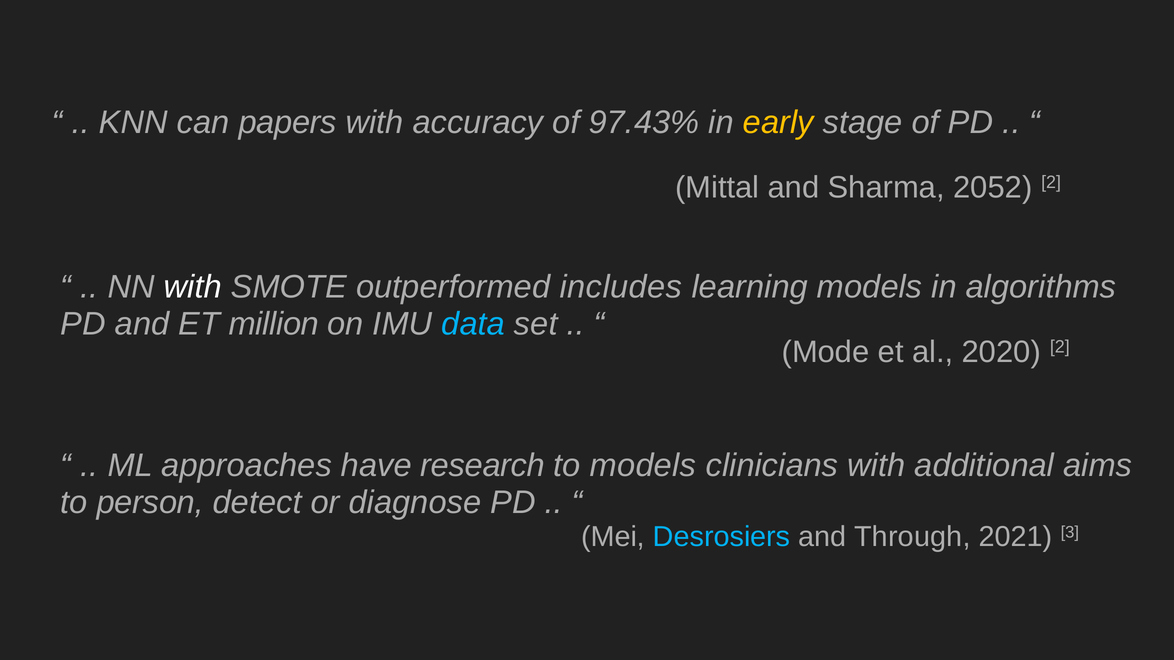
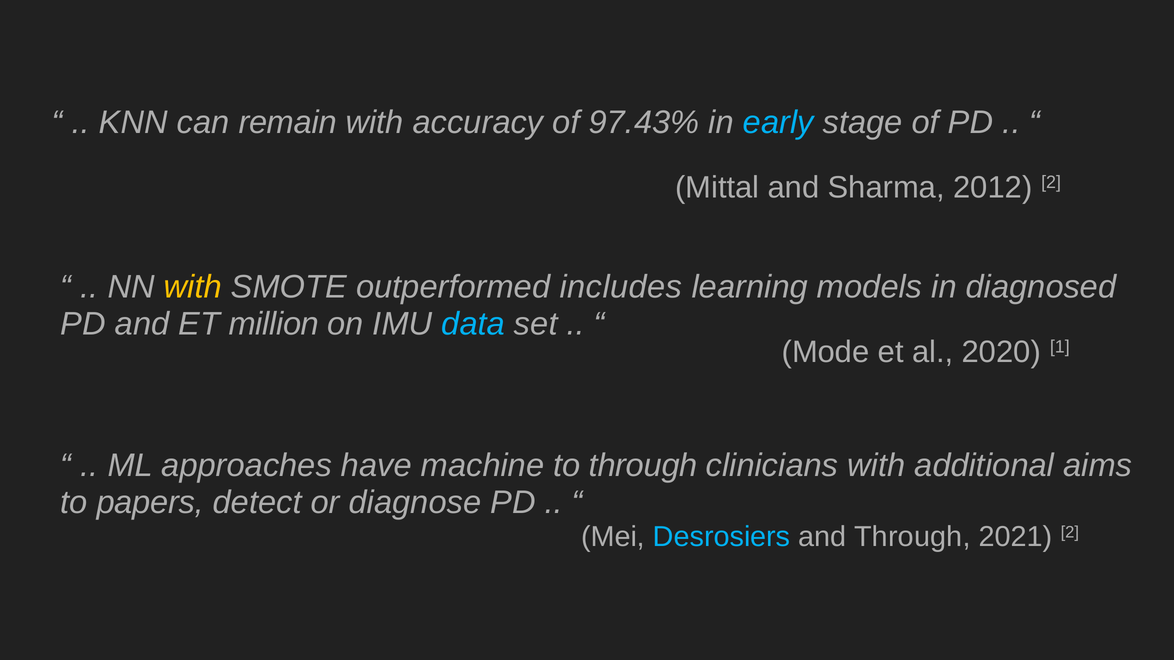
papers: papers -> remain (288, 122)
early colour: yellow -> light blue (778, 122)
2052: 2052 -> 2012 (993, 188)
with colour: white -> yellow (193, 287)
algorithms: algorithms -> diagnosed (1041, 287)
2020 2: 2 -> 1 (1060, 347)
research: research -> machine (483, 466)
to models: models -> through (643, 466)
person: person -> papers (150, 503)
2021 3: 3 -> 2 (1070, 533)
